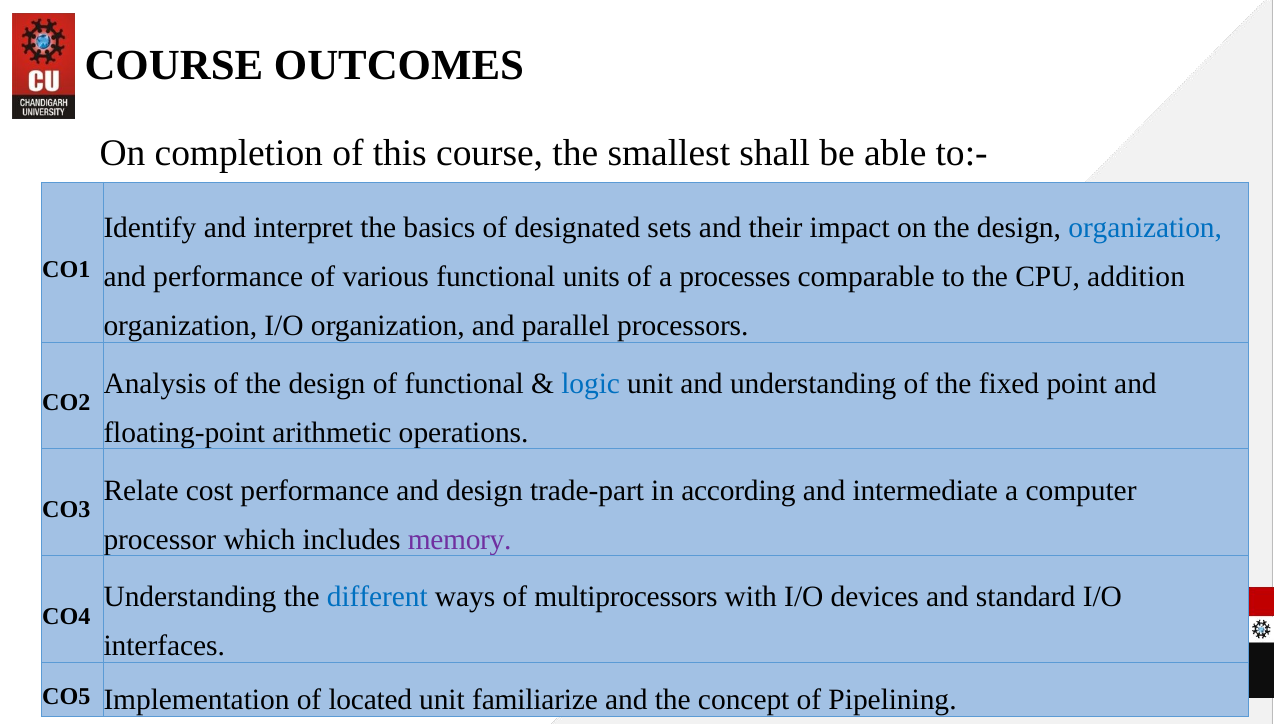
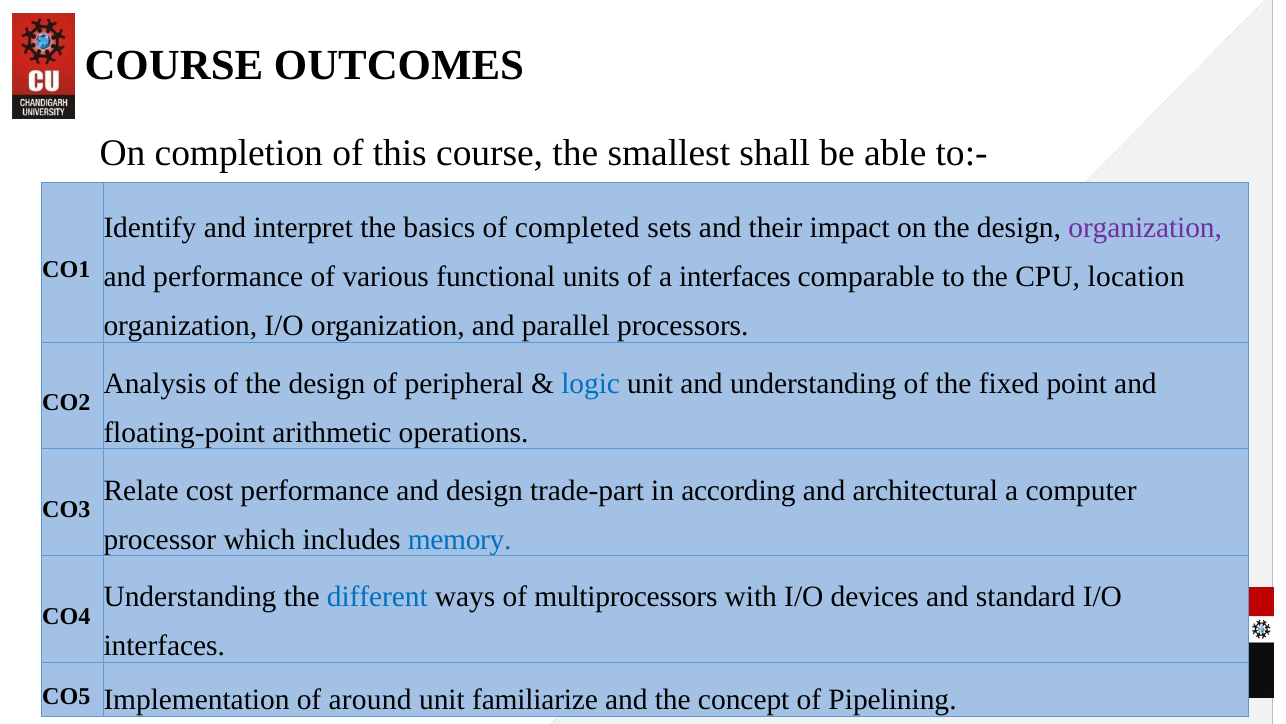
designated: designated -> completed (577, 228)
organization colour: blue -> purple (1145, 228)
a processes: processes -> interfaces (735, 277)
addition: addition -> location (1136, 277)
of functional: functional -> peripheral (464, 383)
intermediate: intermediate -> architectural (925, 490)
memory colour: purple -> blue (460, 539)
located: located -> around (370, 699)
